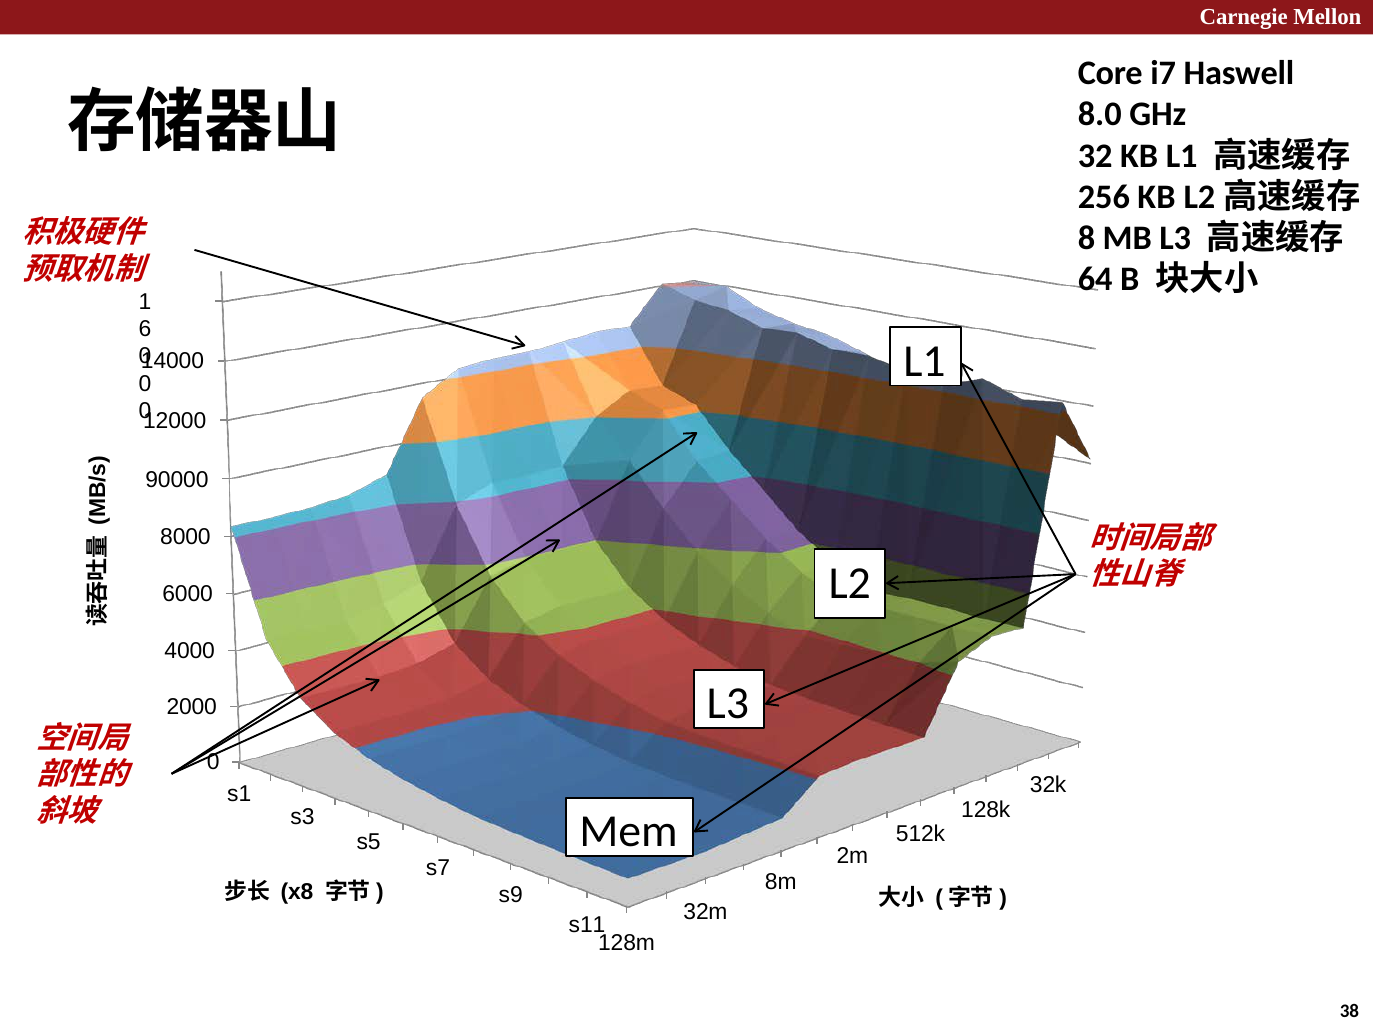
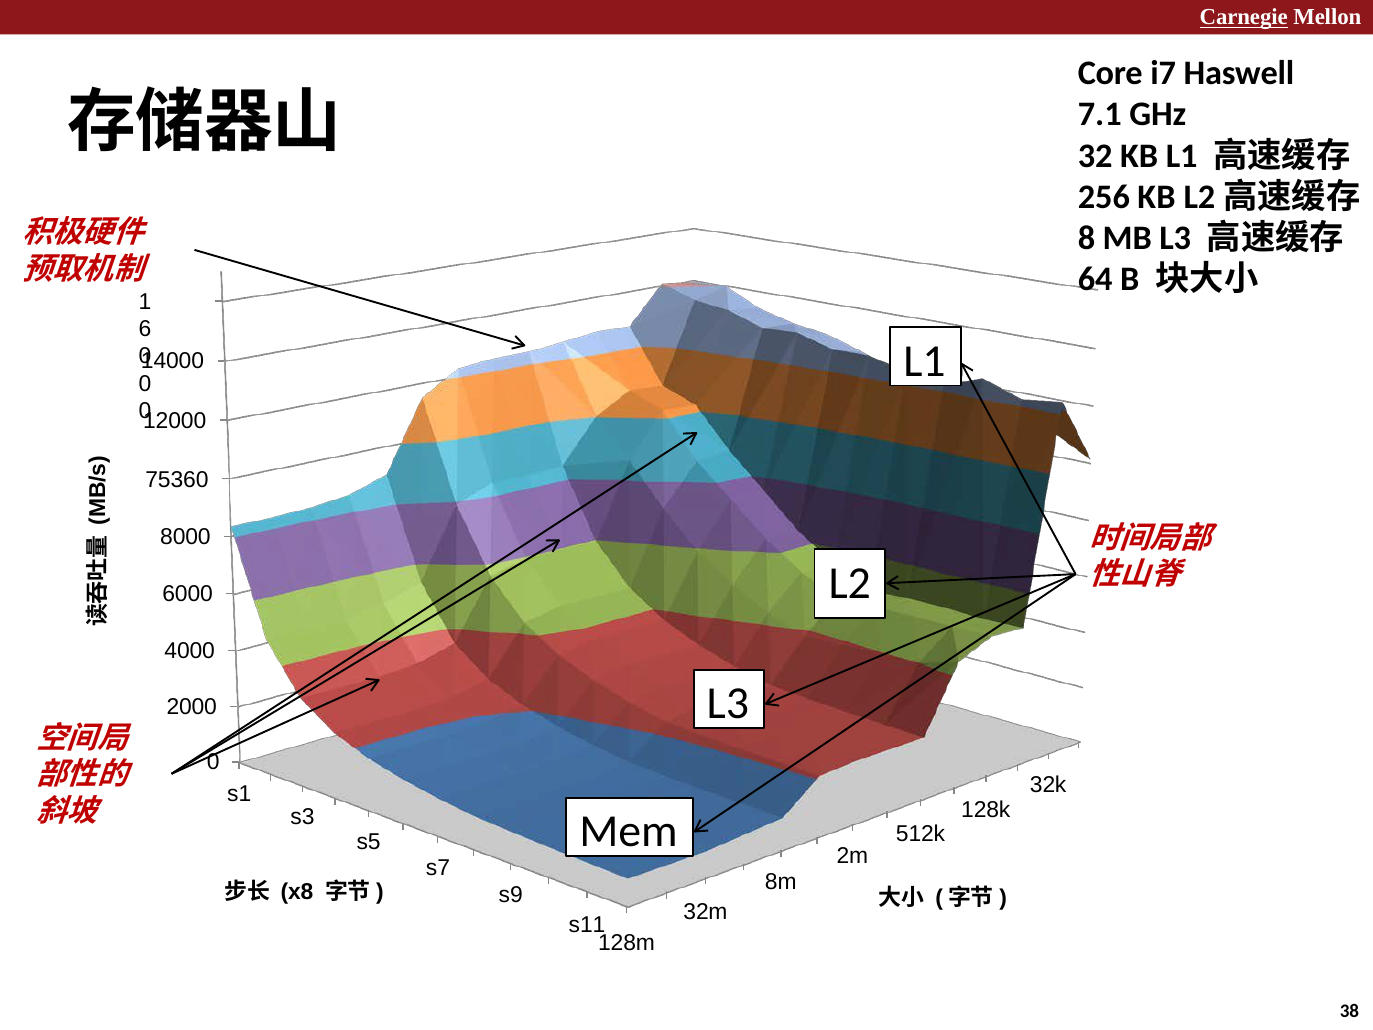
Carnegie underline: none -> present (1244, 17)
8.0: 8.0 -> 7.1 (1100, 114)
90000: 90000 -> 75360 (177, 480)
